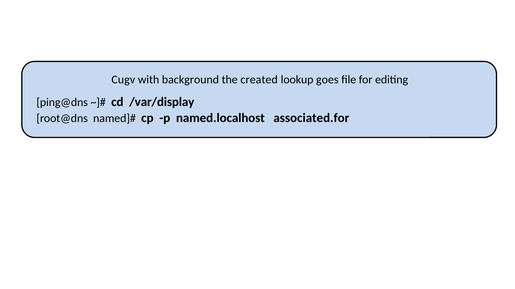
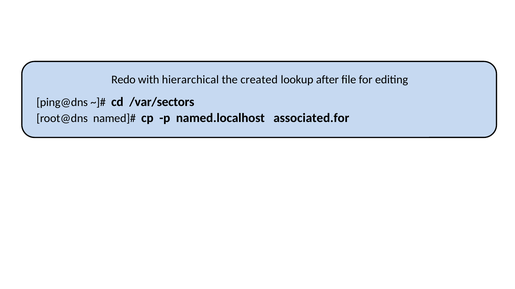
Cugv: Cugv -> Redo (123, 80)
background: background -> hierarchical (190, 80)
goes: goes -> after (327, 80)
/var/display: /var/display -> /var/sectors (162, 102)
